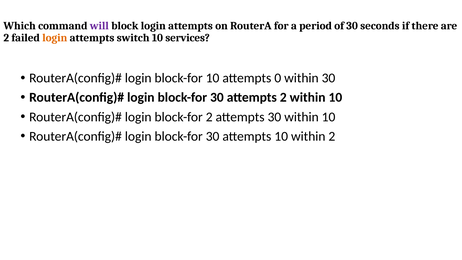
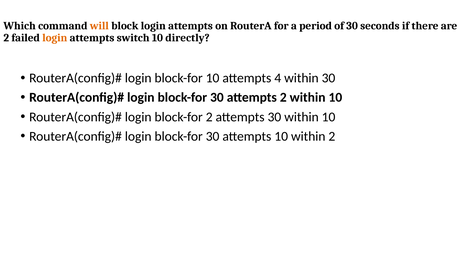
will colour: purple -> orange (99, 26)
services: services -> directly (188, 38)
0: 0 -> 4 (278, 78)
